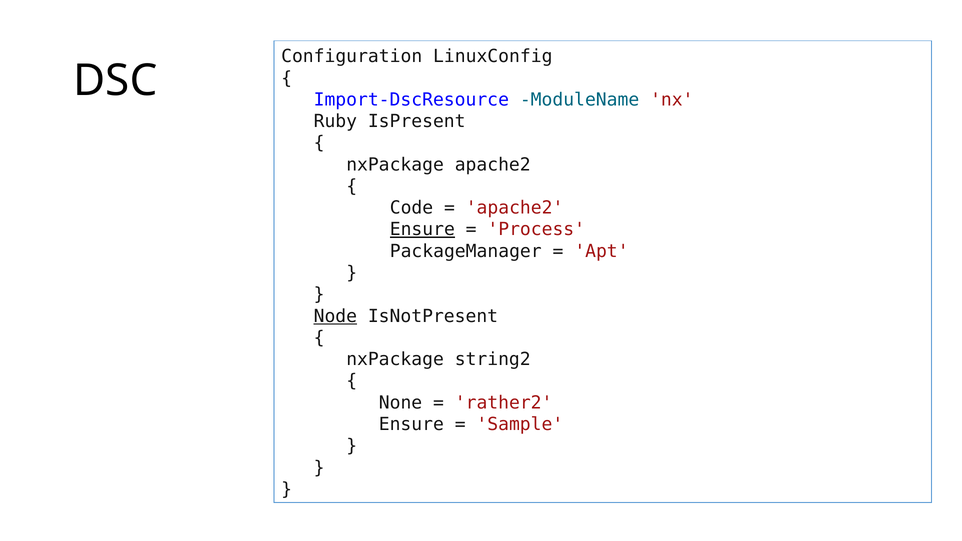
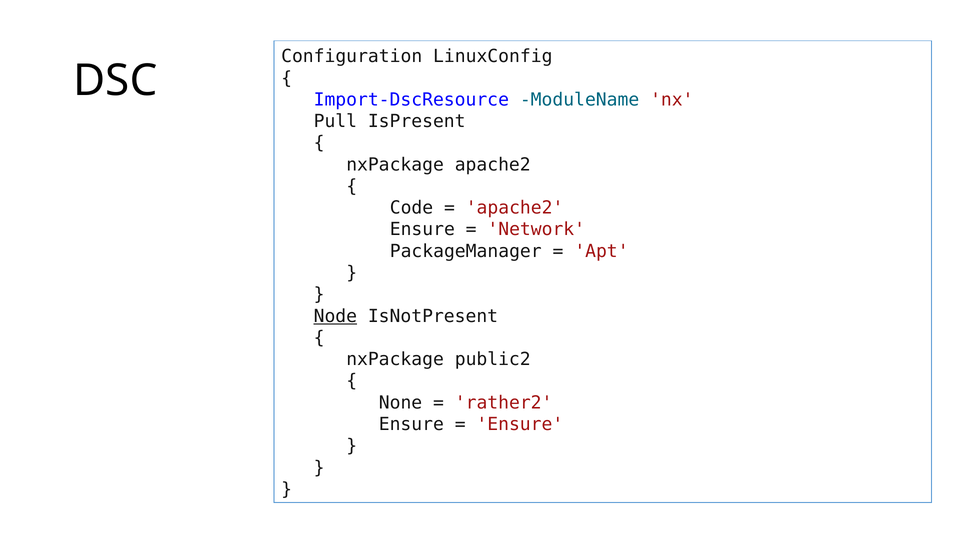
Ruby: Ruby -> Pull (335, 121)
Ensure underline: present -> none (422, 230)
Process: Process -> Network (536, 230)
string2: string2 -> public2 (493, 359)
Sample: Sample -> Ensure (520, 424)
